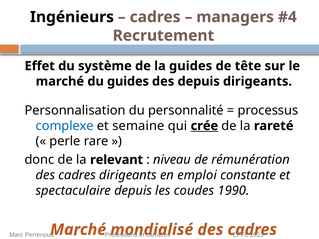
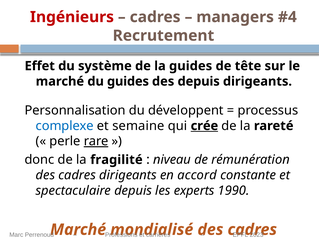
Ingénieurs colour: black -> red (72, 17)
personnalité: personnalité -> développent (186, 111)
rare underline: none -> present (96, 141)
relevant: relevant -> fragilité (116, 160)
emploi: emploi -> accord (197, 175)
coudes: coudes -> experts (194, 191)
